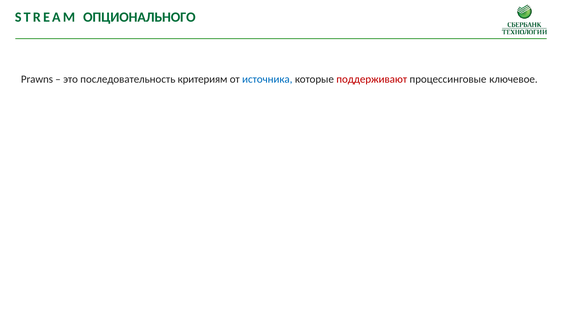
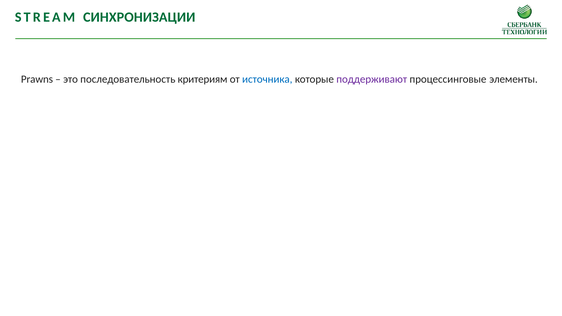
ОПЦИОНАЛЬНОГО: ОПЦИОНАЛЬНОГО -> СИНХРОНИЗАЦИИ (139, 17)
поддерживают colour: red -> purple (372, 79)
ключевое: ключевое -> элементы (513, 79)
